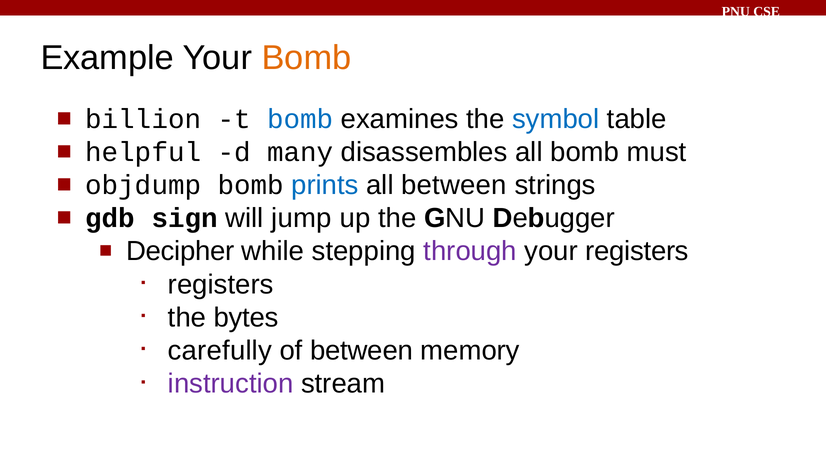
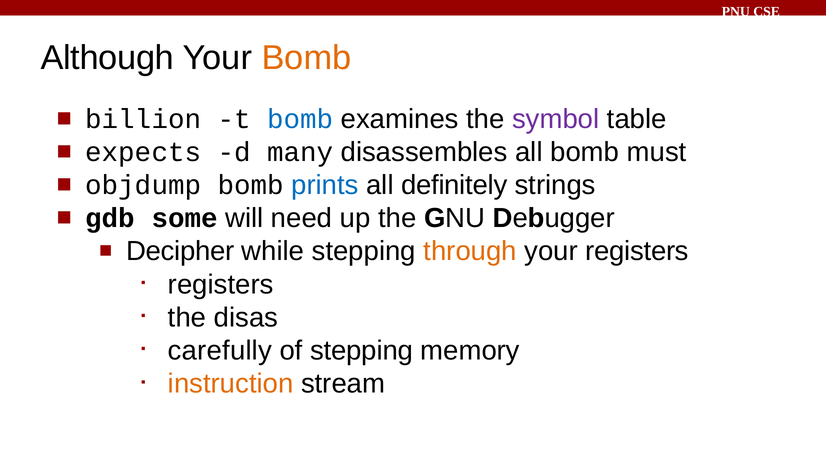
Example: Example -> Although (107, 58)
symbol colour: blue -> purple (556, 119)
helpful: helpful -> expects (143, 152)
all between: between -> definitely (454, 185)
sign: sign -> some (185, 218)
jump: jump -> need (302, 218)
through colour: purple -> orange (470, 251)
bytes: bytes -> disas (246, 317)
of between: between -> stepping (362, 350)
instruction colour: purple -> orange (231, 383)
